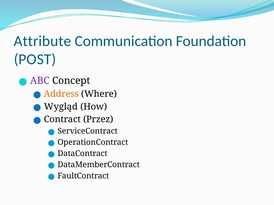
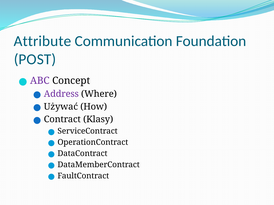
Address colour: orange -> purple (61, 94)
Wygląd: Wygląd -> Używać (61, 107)
Przez: Przez -> Klasy (98, 120)
